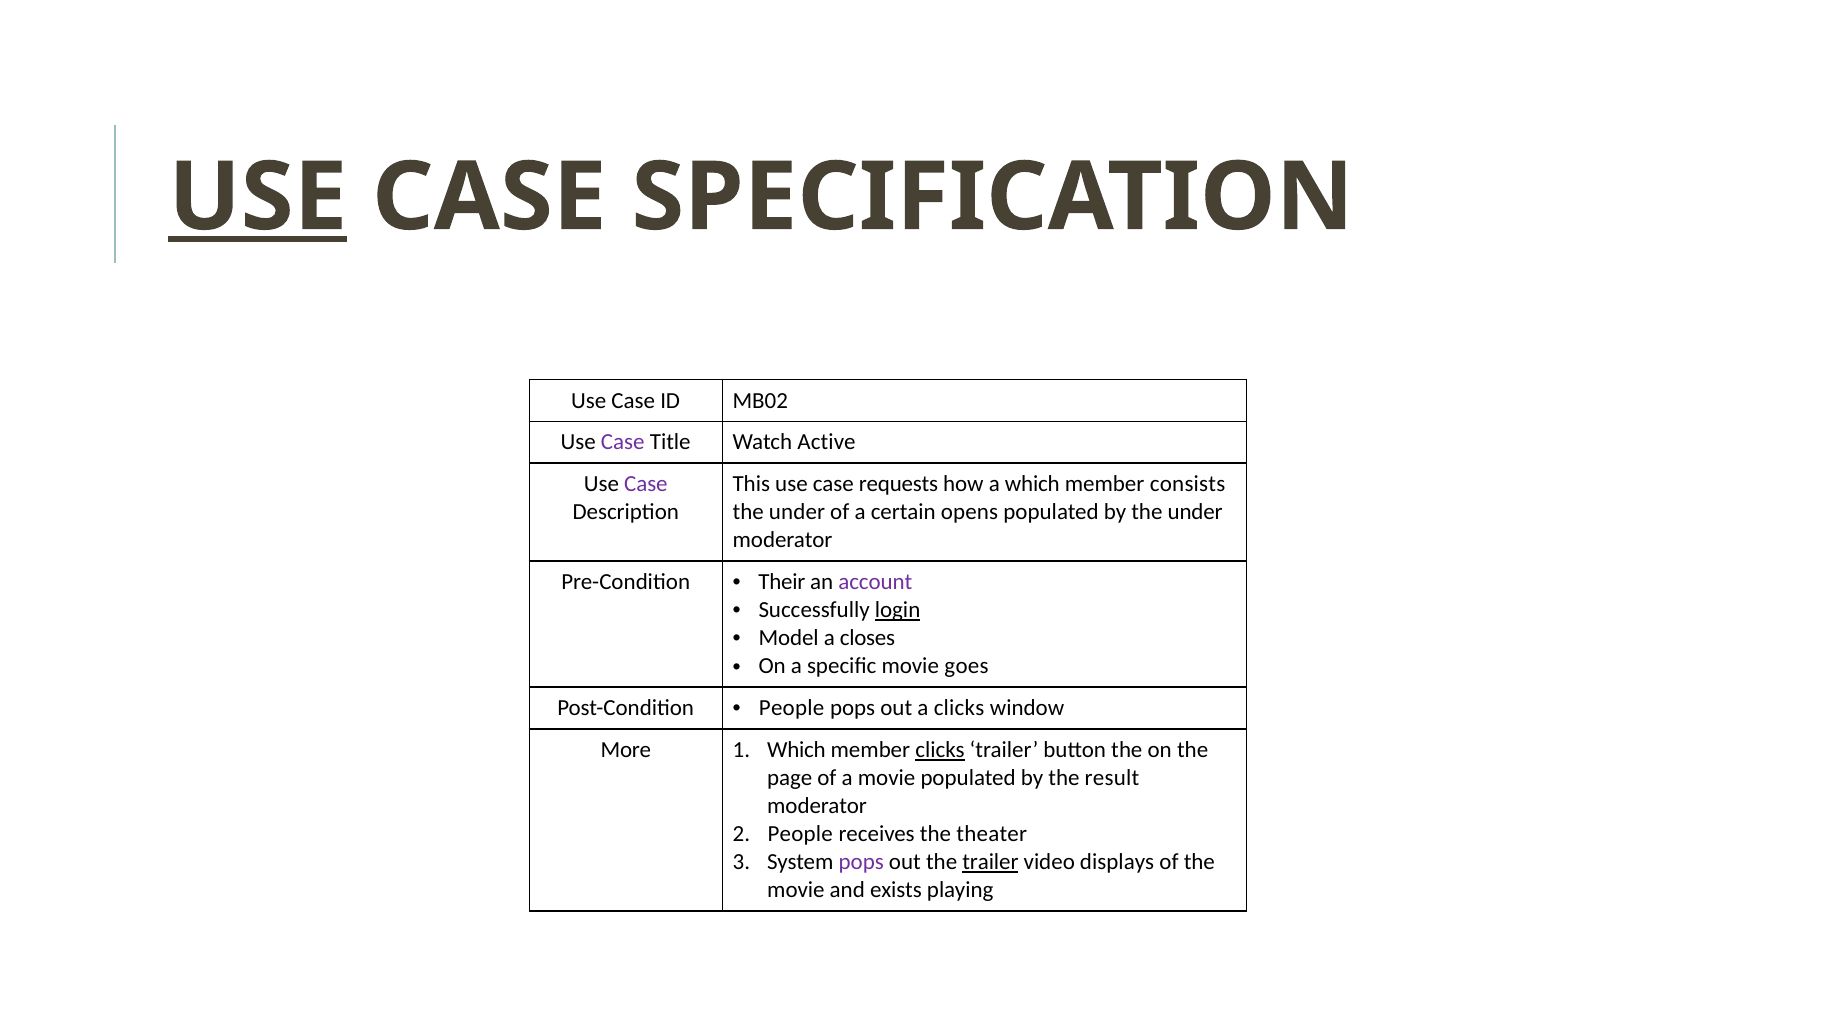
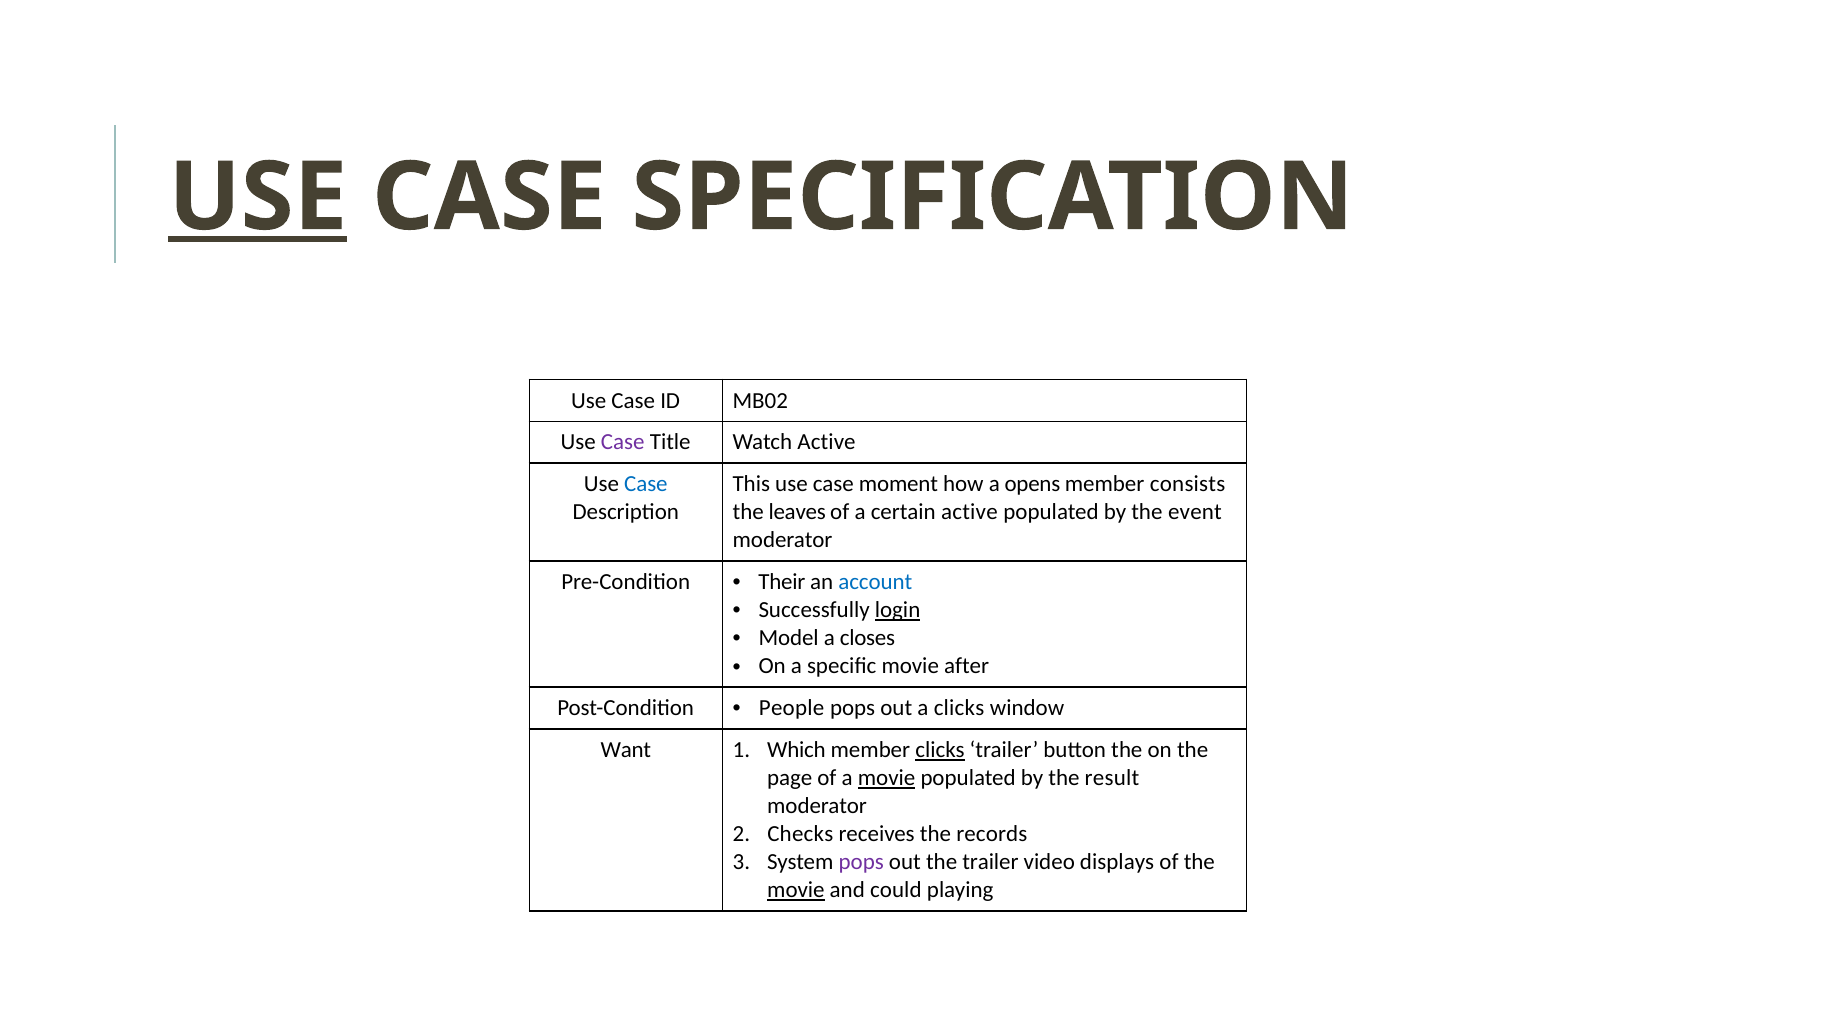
Case colour: purple -> blue (646, 484)
requests: requests -> moment (898, 484)
a which: which -> opens (1032, 484)
under: under -> leaves (797, 512)
certain opens: opens -> active (969, 512)
by the under: under -> event (1195, 512)
account colour: purple -> blue (875, 582)
goes: goes -> after (967, 666)
More: More -> Want (626, 750)
movie underline: none -> present (887, 778)
People: People -> Checks (800, 834)
theater: theater -> records (992, 834)
trailer underline: present -> none (990, 862)
movie underline: none -> present (796, 890)
exists: exists -> could (896, 890)
